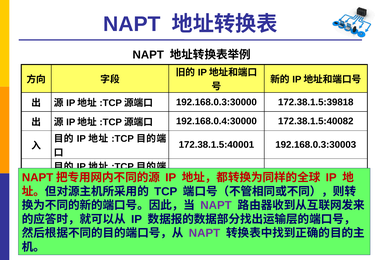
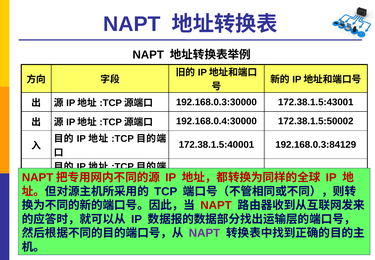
172.38.1.5:39818: 172.38.1.5:39818 -> 172.38.1.5:43001 (316, 102)
172.38.1.5:40082: 172.38.1.5:40082 -> 172.38.1.5:50002 (316, 121)
192.168.0.3:30003: 192.168.0.3:30003 -> 192.168.0.3:84129 (316, 145)
NAPT colour: purple -> red (216, 205)
